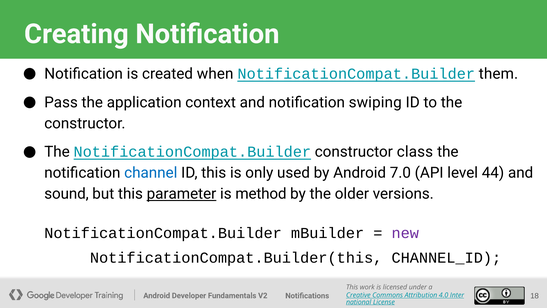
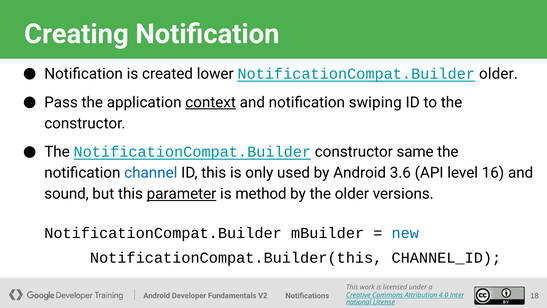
when: when -> lower (215, 74)
NotificationCompat.Builder them: them -> older (498, 74)
context underline: none -> present (211, 102)
class: class -> same (415, 152)
7.0: 7.0 -> 3.6 (400, 173)
44: 44 -> 16 (493, 173)
new colour: purple -> blue (405, 233)
